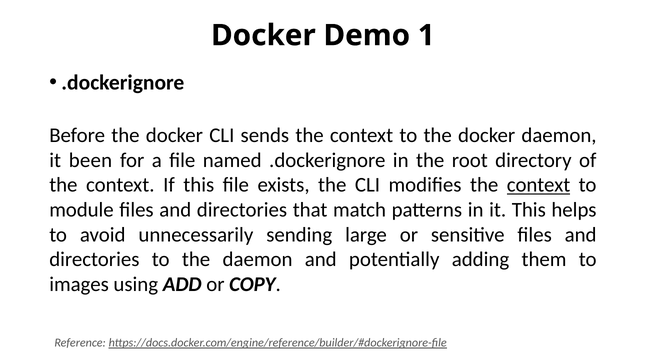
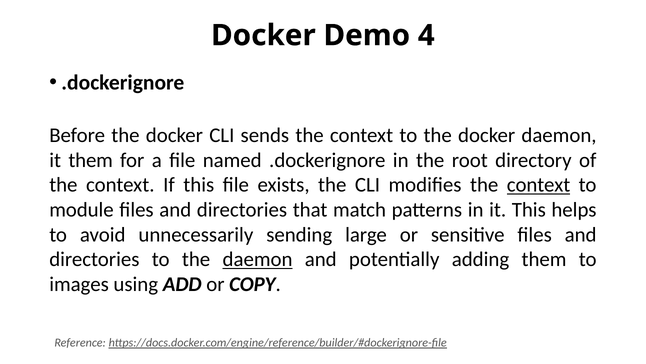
1: 1 -> 4 (426, 35)
it been: been -> them (91, 160)
daemon underline: none -> present (258, 259)
